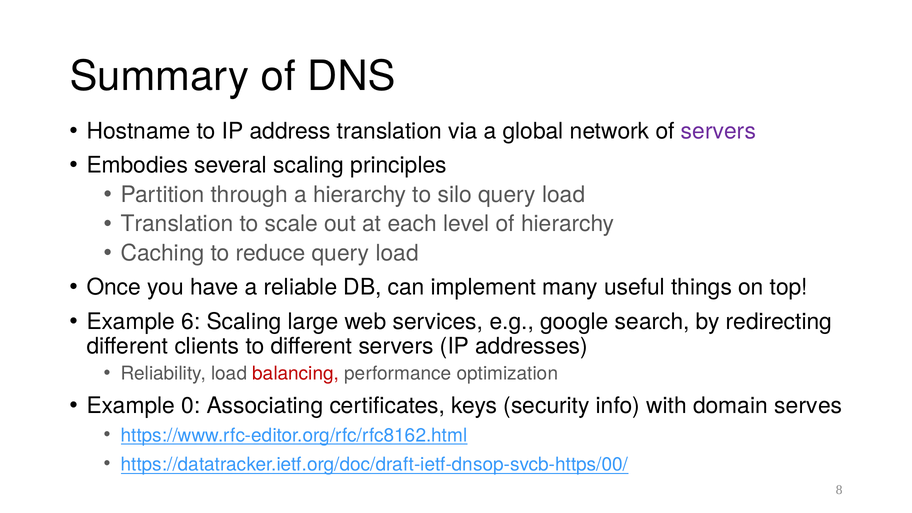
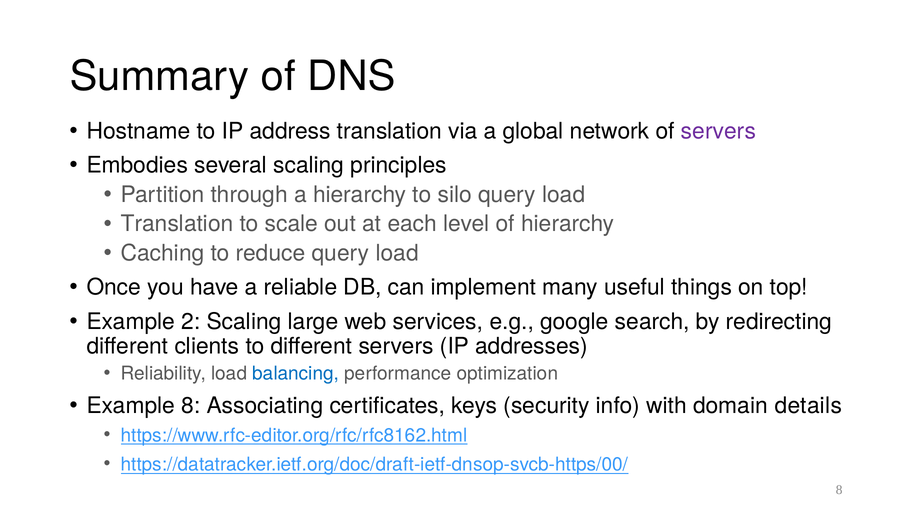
6: 6 -> 2 (191, 321)
balancing colour: red -> blue (296, 373)
Example 0: 0 -> 8 (191, 406)
serves: serves -> details (808, 406)
